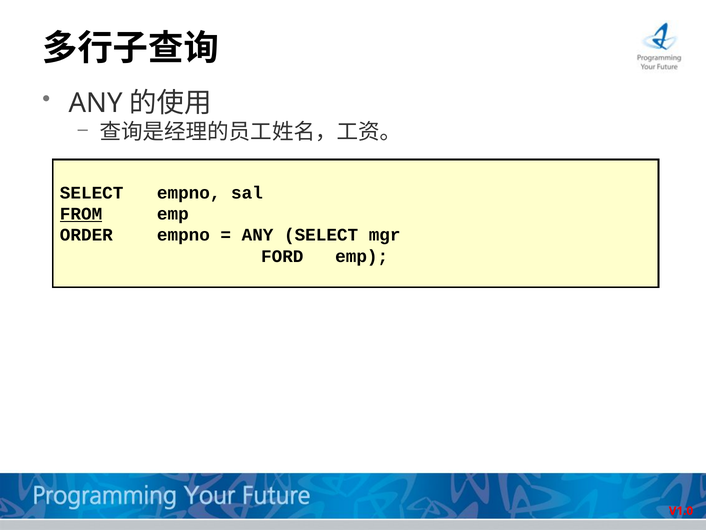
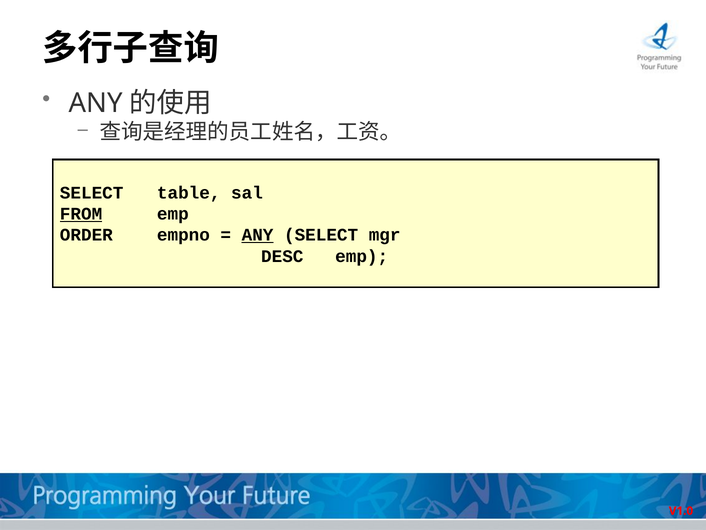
SELECT empno: empno -> table (189, 193)
ANY underline: none -> present (258, 235)
FORD: FORD -> DESC (282, 256)
